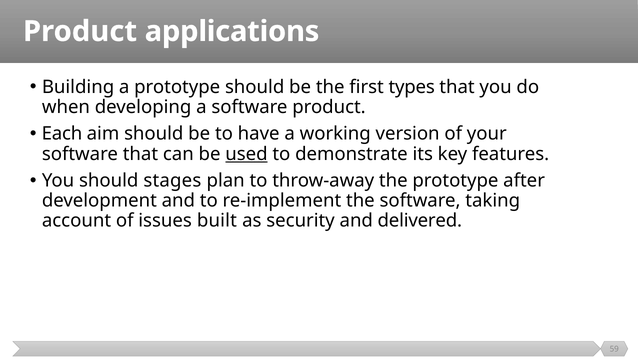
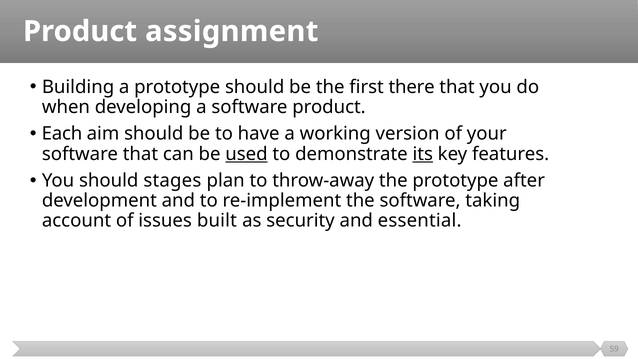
applications: applications -> assignment (232, 31)
types: types -> there (412, 87)
its underline: none -> present (423, 154)
delivered: delivered -> essential (420, 221)
